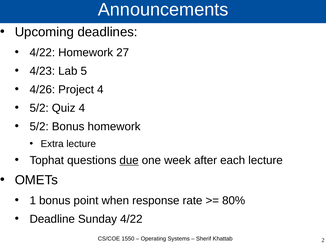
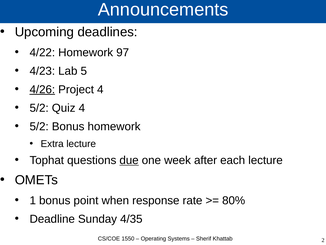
27: 27 -> 97 (123, 52)
4/26 underline: none -> present (42, 89)
Sunday 4/22: 4/22 -> 4/35 (131, 218)
